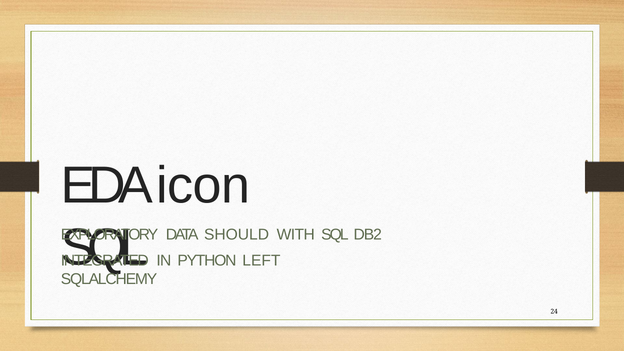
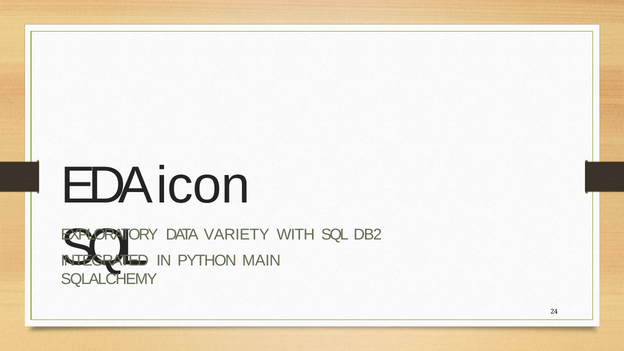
SHOULD: SHOULD -> VARIETY (237, 235)
LEFT: LEFT -> MAIN (262, 261)
